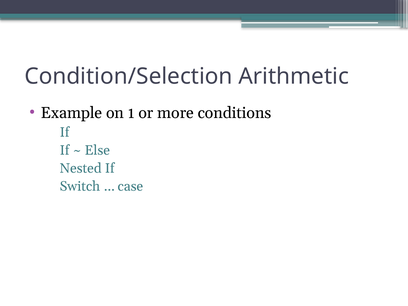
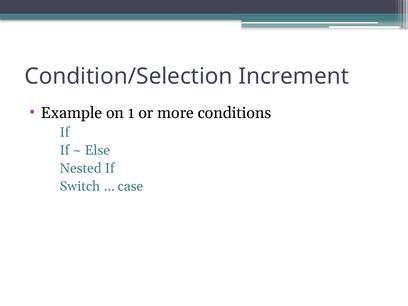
Arithmetic: Arithmetic -> Increment (294, 76)
